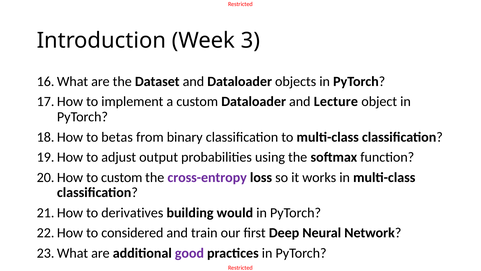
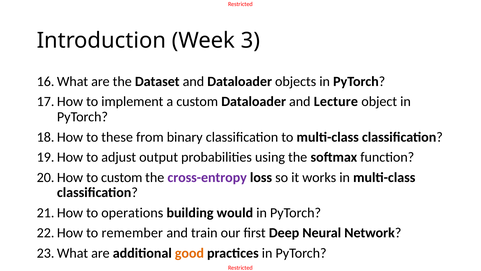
betas: betas -> these (117, 137)
derivatives: derivatives -> operations (132, 212)
considered: considered -> remember (132, 233)
good colour: purple -> orange (189, 253)
